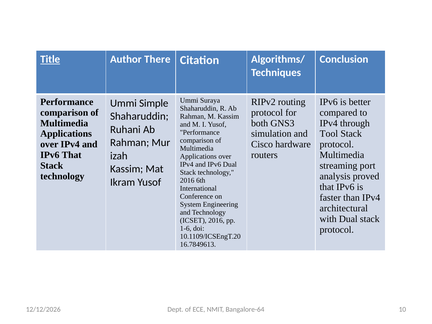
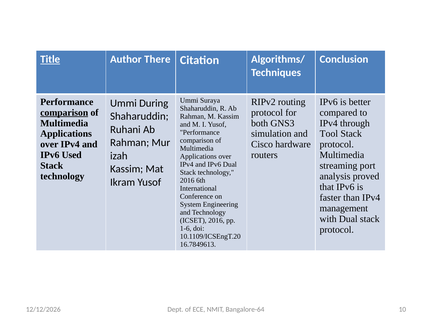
Simple: Simple -> During (154, 103)
comparison underline: none -> present (64, 113)
IPv6 That: That -> Used (72, 155)
architectural: architectural -> management (344, 208)
